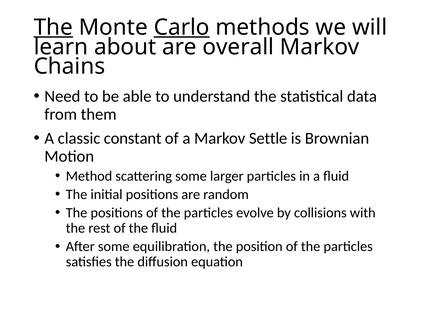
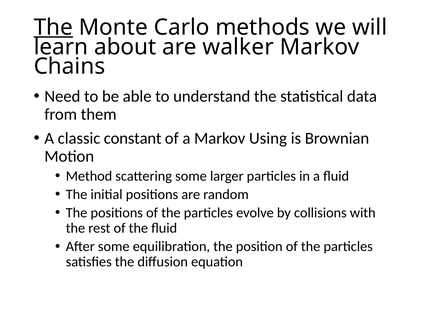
Carlo underline: present -> none (182, 27)
overall: overall -> walker (238, 47)
Settle: Settle -> Using (268, 138)
